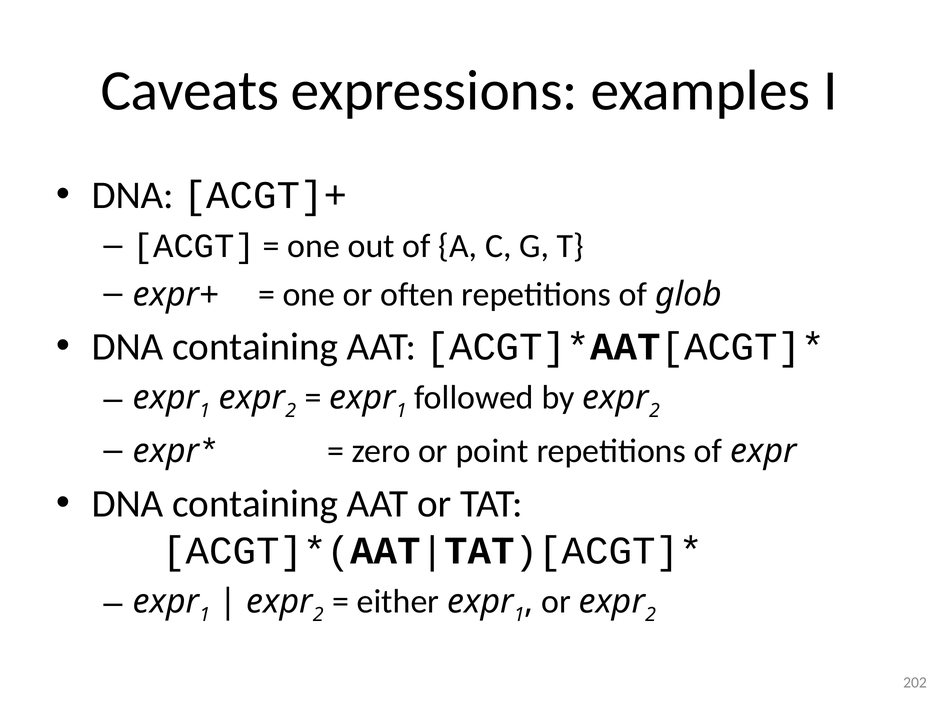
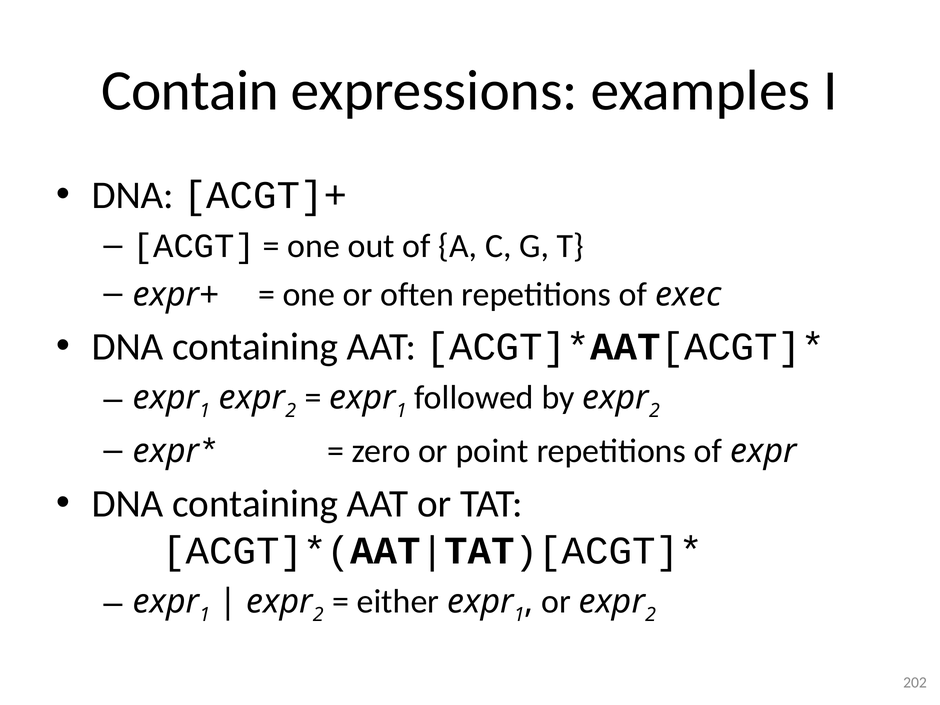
Caveats: Caveats -> Contain (190, 91)
glob: glob -> exec (688, 294)
